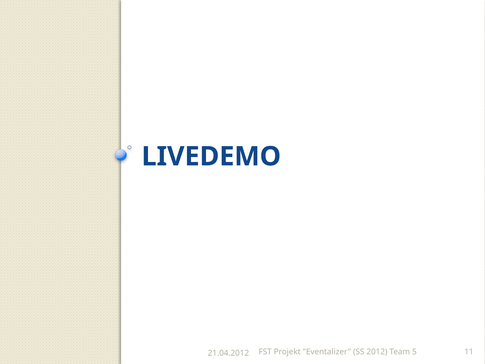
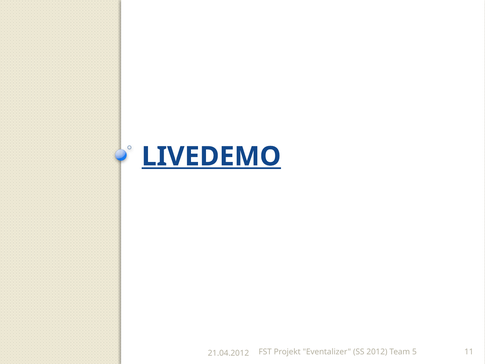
LIVEDEMO underline: none -> present (211, 156)
